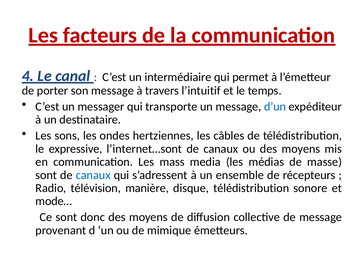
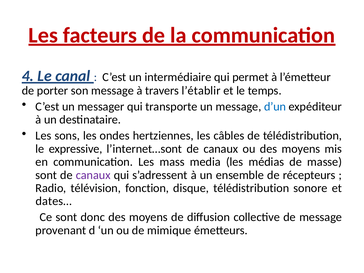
l’intuitif: l’intuitif -> l’établir (201, 91)
canaux colour: blue -> purple (93, 175)
manière: manière -> fonction (147, 188)
mode…: mode… -> dates… (54, 201)
